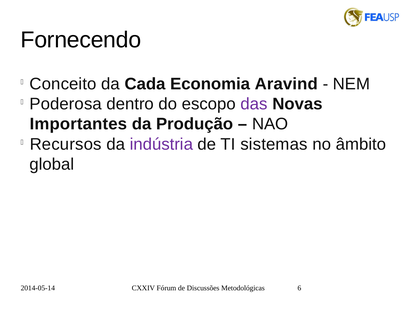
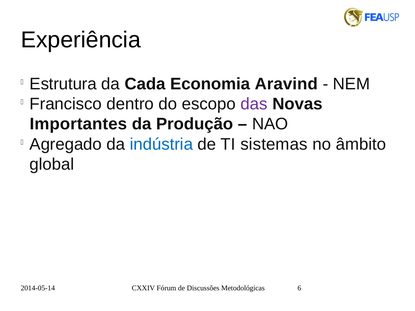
Fornecendo: Fornecendo -> Experiência (81, 40)
Conceito: Conceito -> Estrutura (63, 84)
Poderosa: Poderosa -> Francisco (66, 104)
Recursos: Recursos -> Agregado (66, 144)
indústria colour: purple -> blue (161, 144)
